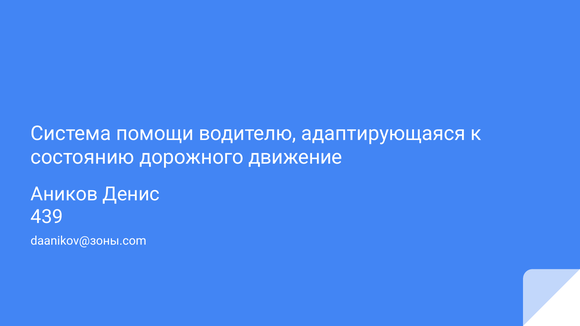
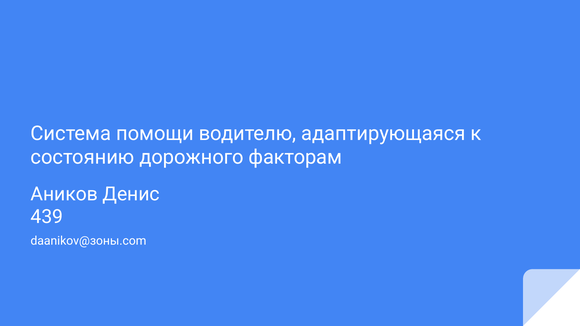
движение: движение -> факторам (295, 157)
